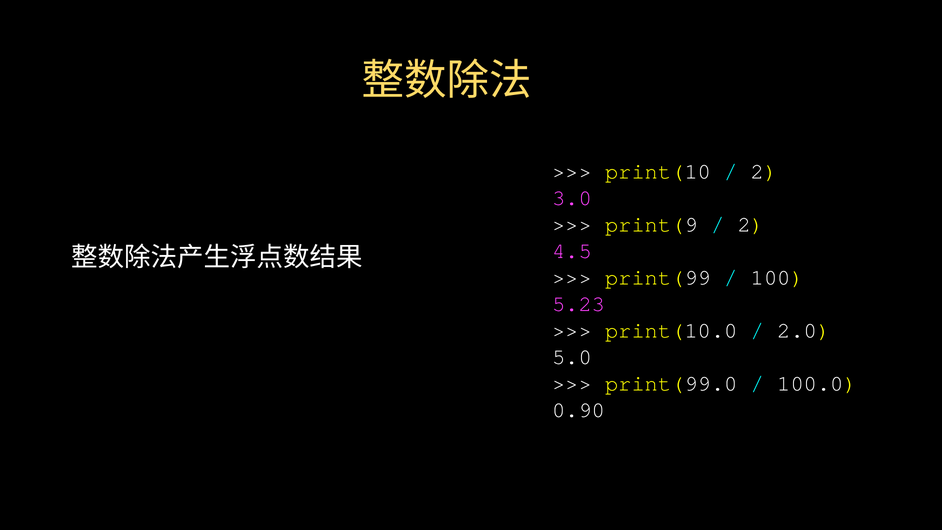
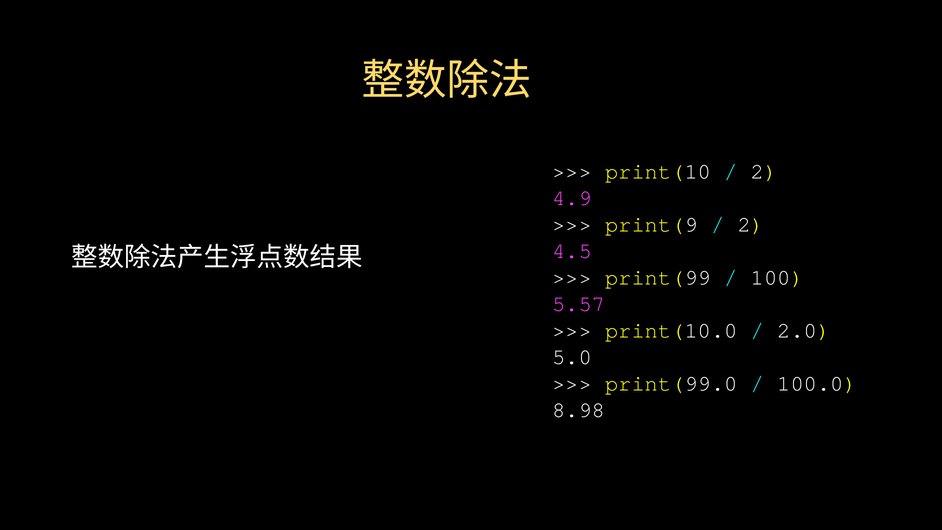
3.0: 3.0 -> 4.9 (572, 198)
5.23: 5.23 -> 5.57 (579, 304)
0.90: 0.90 -> 8.98 (579, 410)
